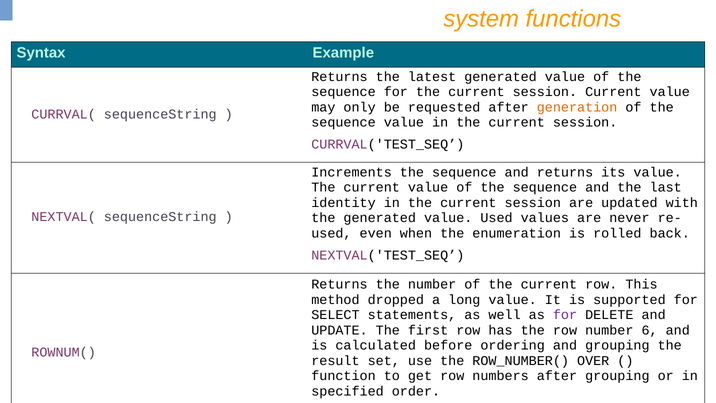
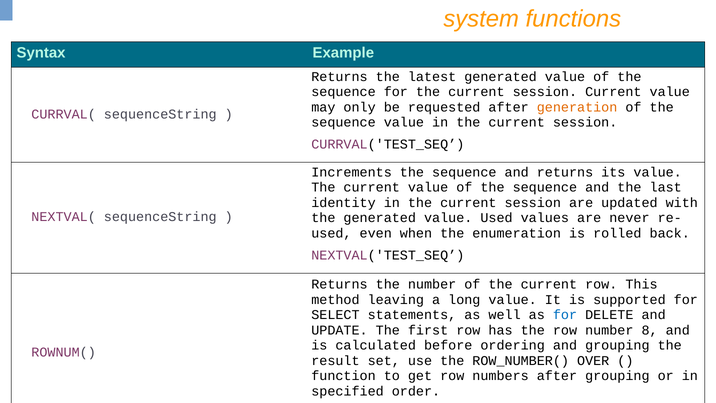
dropped: dropped -> leaving (396, 300)
for colour: purple -> blue (565, 315)
6: 6 -> 8 (650, 330)
